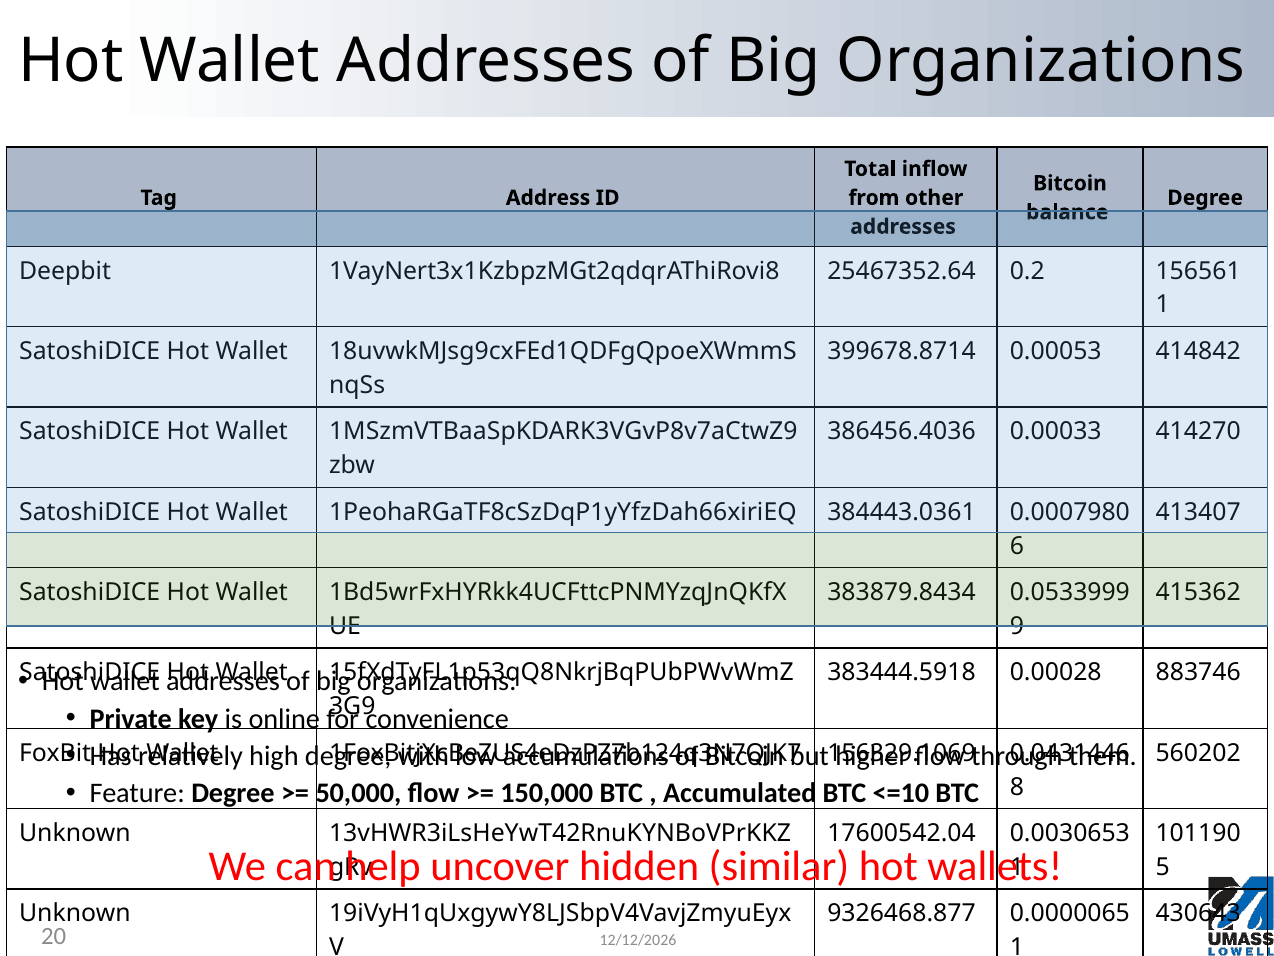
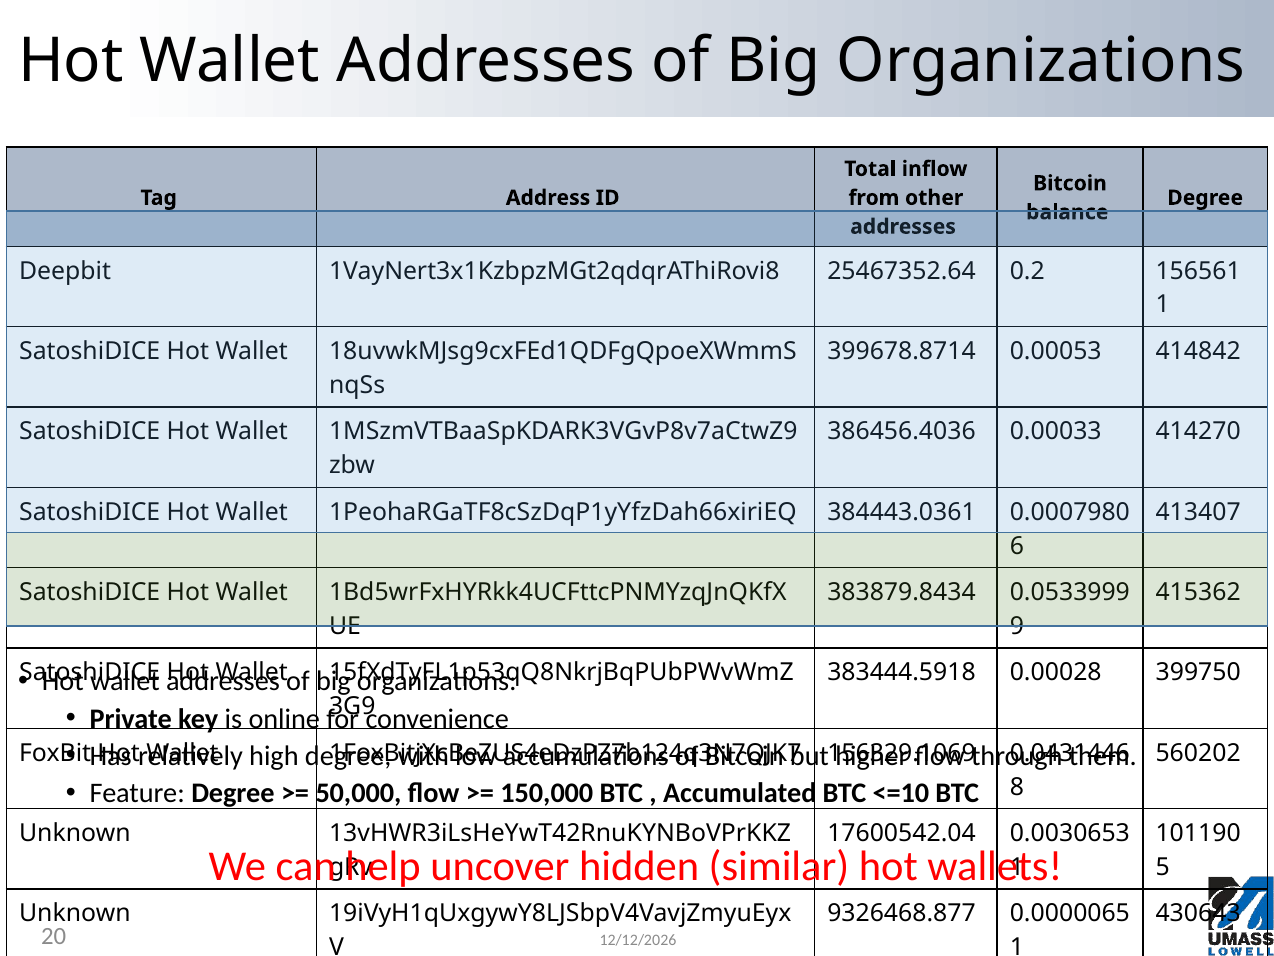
883746: 883746 -> 399750 (1198, 672)
